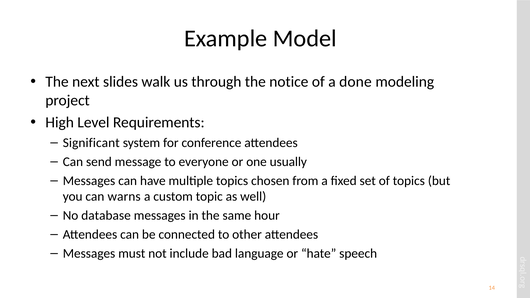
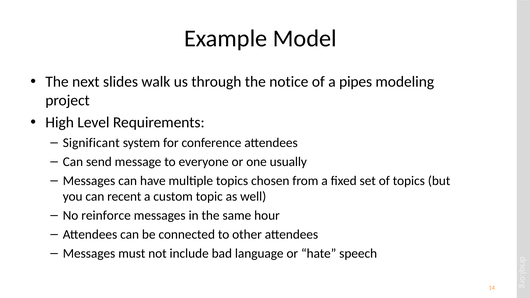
done: done -> pipes (356, 82)
warns: warns -> recent (124, 197)
database: database -> reinforce (106, 216)
